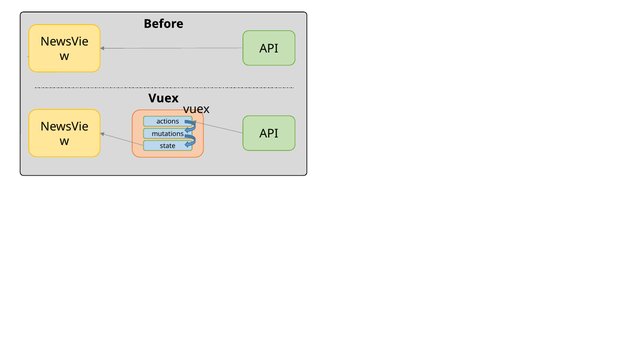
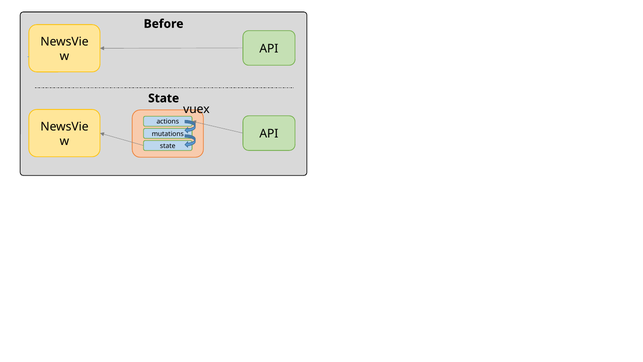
Vuex: Vuex -> State (164, 98)
